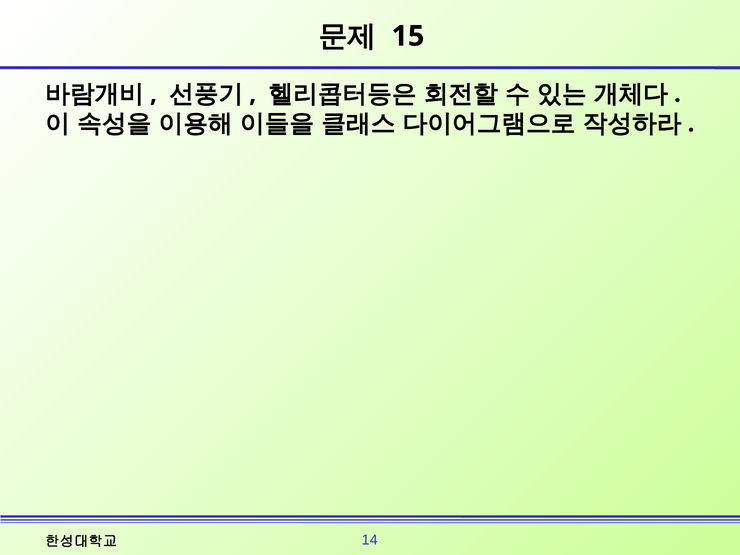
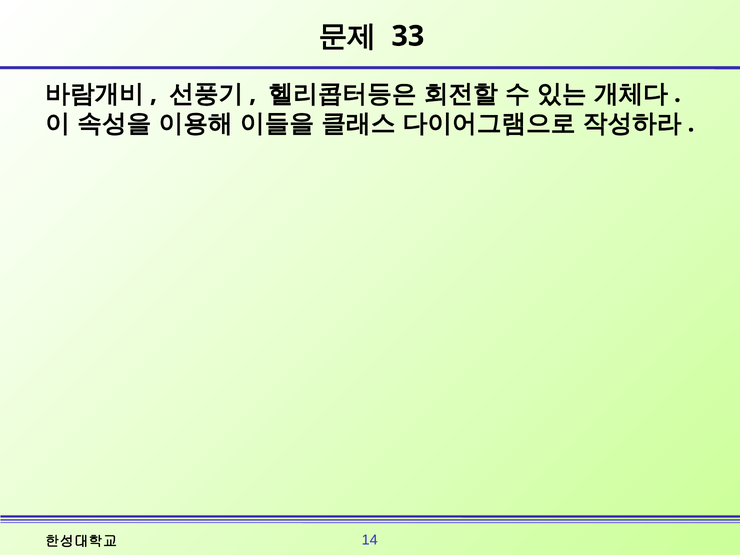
15: 15 -> 33 (408, 36)
